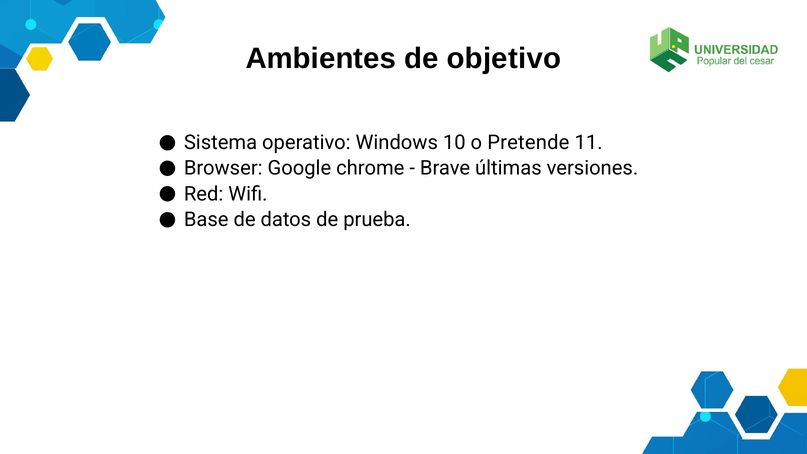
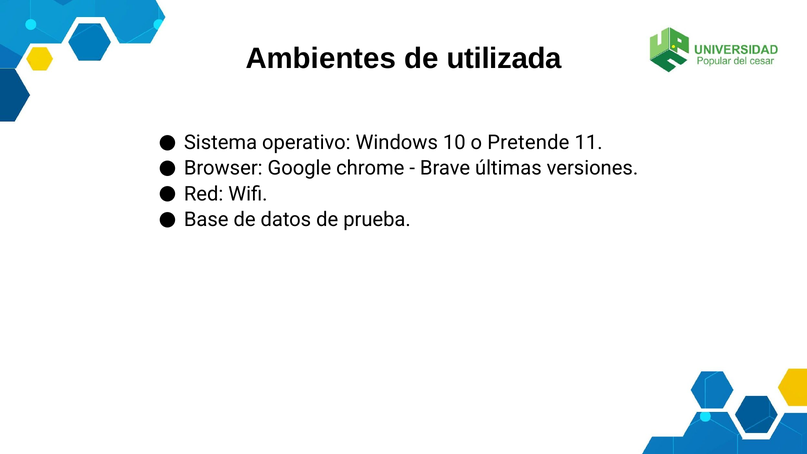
objetivo: objetivo -> utilizada (504, 59)
